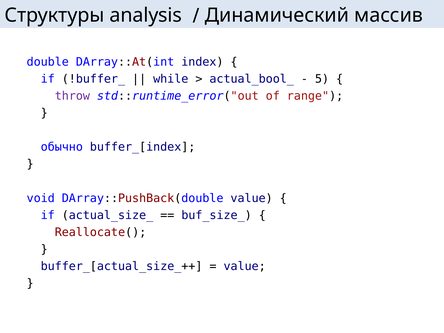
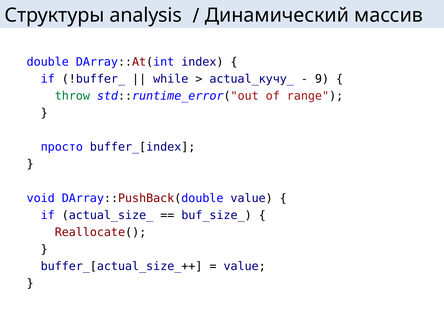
actual_bool_: actual_bool_ -> actual_кучу_ (252, 79)
5: 5 -> 9 (322, 79)
throw colour: purple -> green (72, 96)
обычно: обычно -> просто (62, 147)
